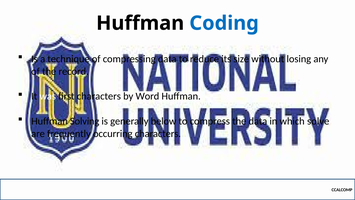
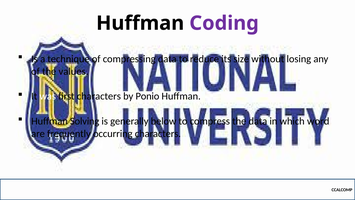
Coding colour: blue -> purple (224, 23)
record: record -> values (74, 71)
Word: Word -> Ponio (147, 96)
solve: solve -> word (318, 121)
